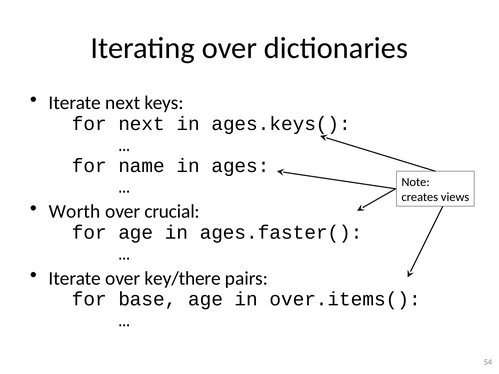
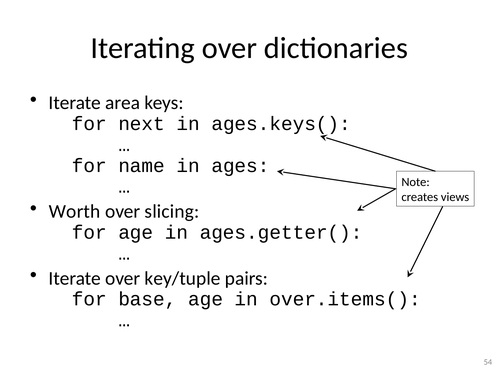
Iterate next: next -> area (123, 103)
crucial: crucial -> slicing (172, 212)
ages.faster(: ages.faster( -> ages.getter( (281, 233)
key/there: key/there -> key/tuple (183, 278)
